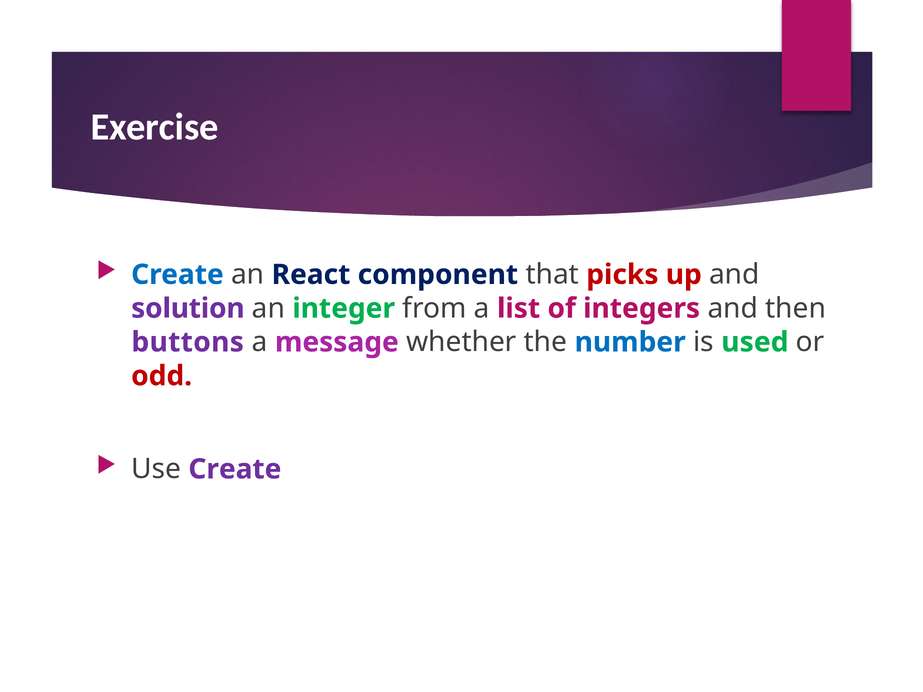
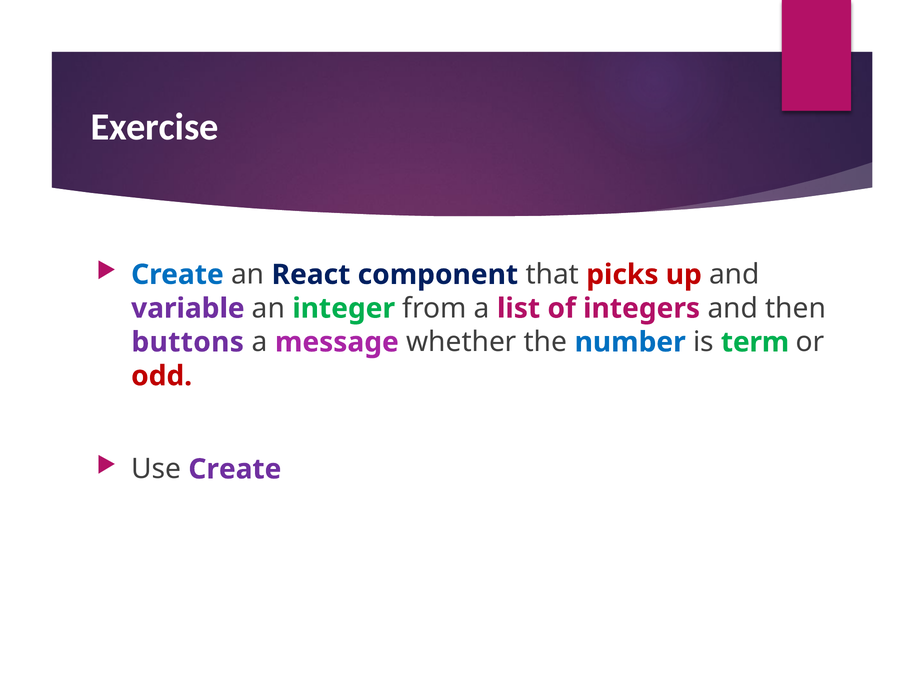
solution: solution -> variable (188, 309)
used: used -> term (755, 342)
